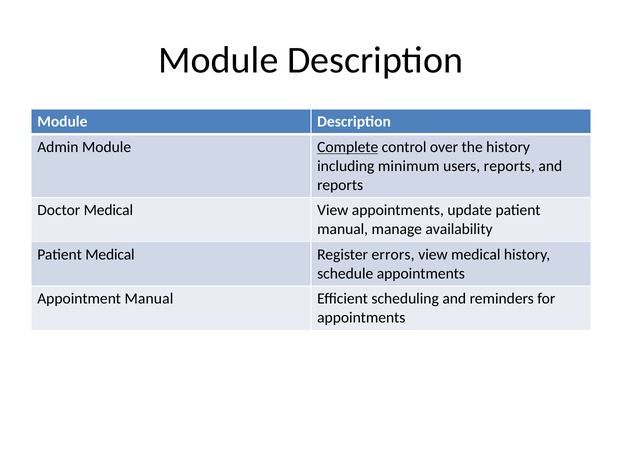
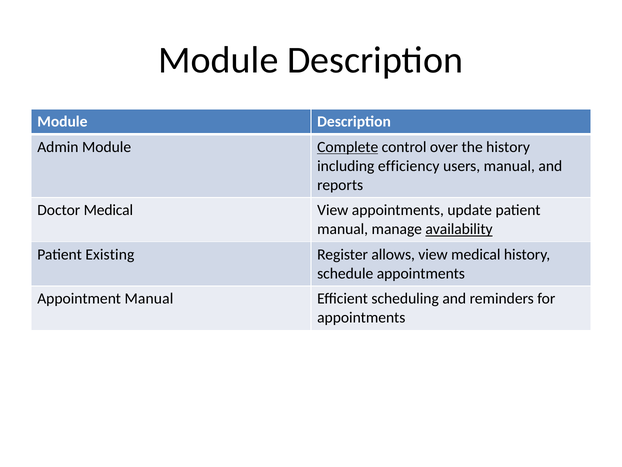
minimum: minimum -> efficiency (409, 166)
users reports: reports -> manual (509, 166)
availability underline: none -> present (459, 229)
Patient Medical: Medical -> Existing (110, 254)
errors: errors -> allows (393, 254)
